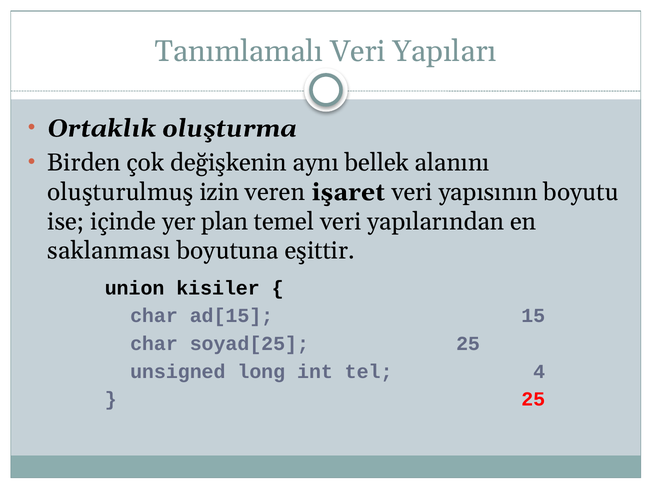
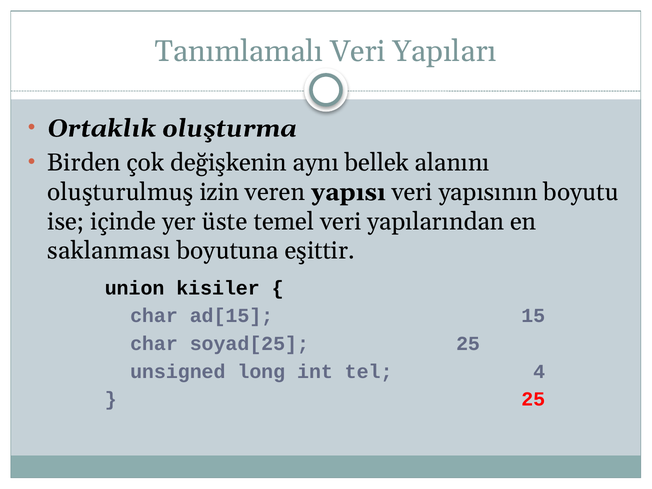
işaret: işaret -> yapısı (348, 192)
plan: plan -> üste (225, 221)
